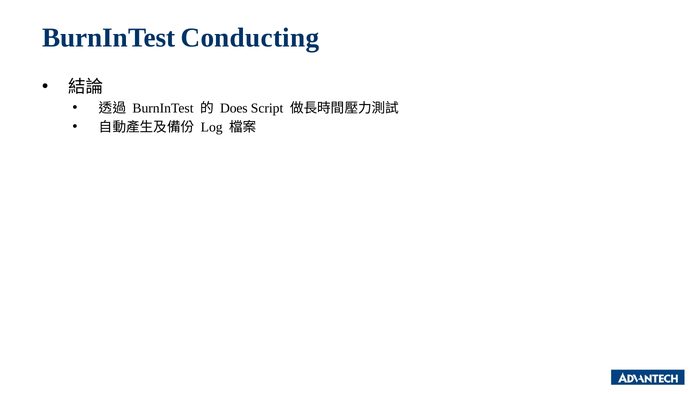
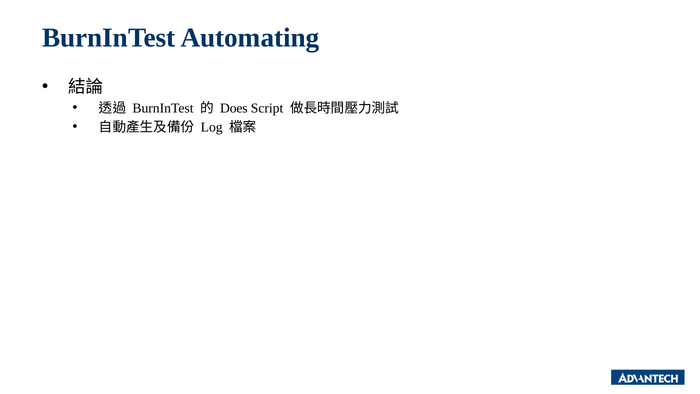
Conducting: Conducting -> Automating (250, 38)
